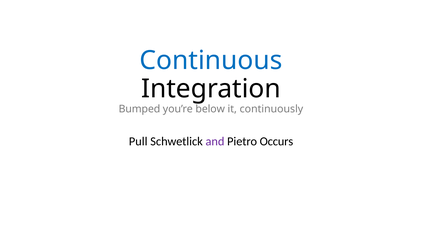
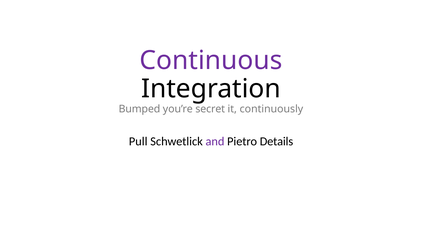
Continuous colour: blue -> purple (211, 61)
below: below -> secret (210, 109)
Occurs: Occurs -> Details (276, 142)
